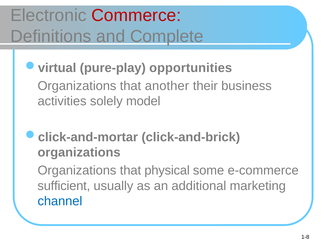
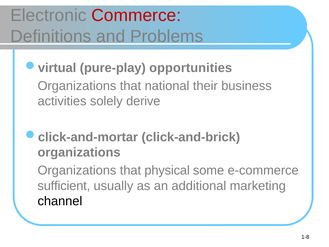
Complete: Complete -> Problems (167, 36)
another: another -> national (167, 86)
model: model -> derive (143, 101)
channel colour: blue -> black (60, 201)
